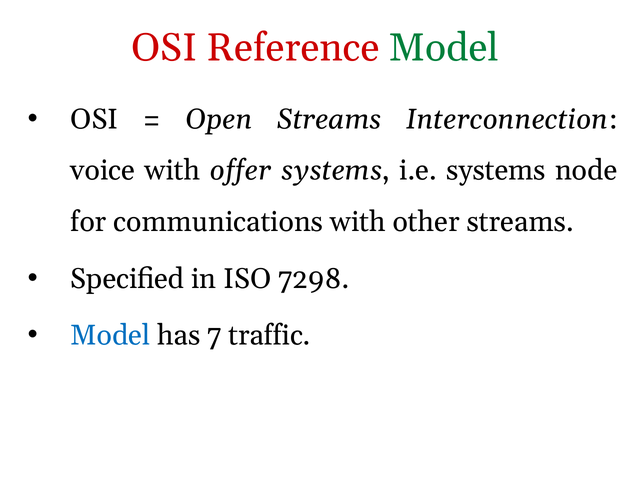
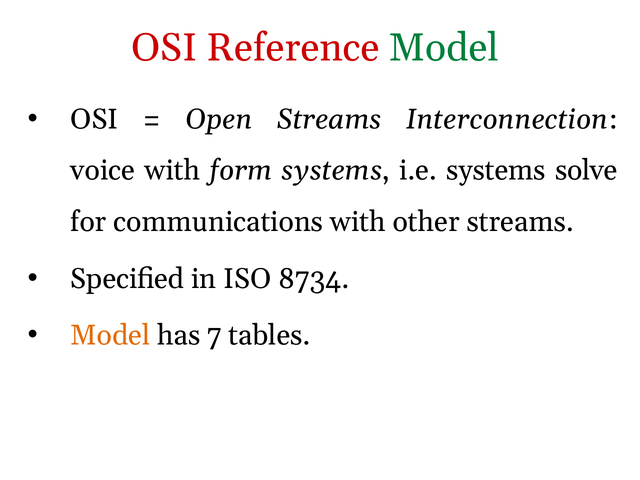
offer: offer -> form (241, 171)
node: node -> solve (586, 171)
7298: 7298 -> 8734 (314, 279)
Model colour: blue -> orange (110, 336)
traffic: traffic -> tables (269, 336)
